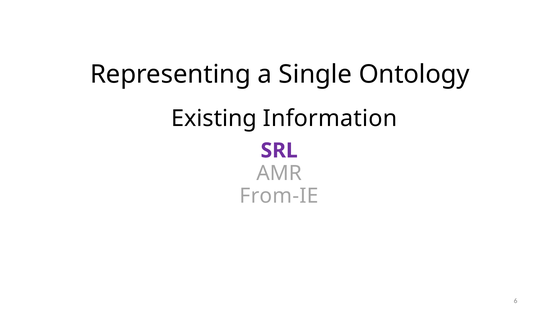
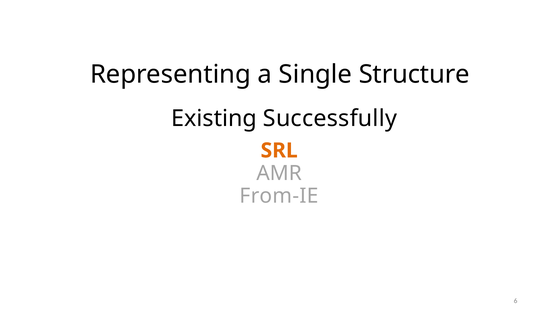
Ontology: Ontology -> Structure (414, 74)
Information: Information -> Successfully (330, 118)
SRL colour: purple -> orange (279, 151)
